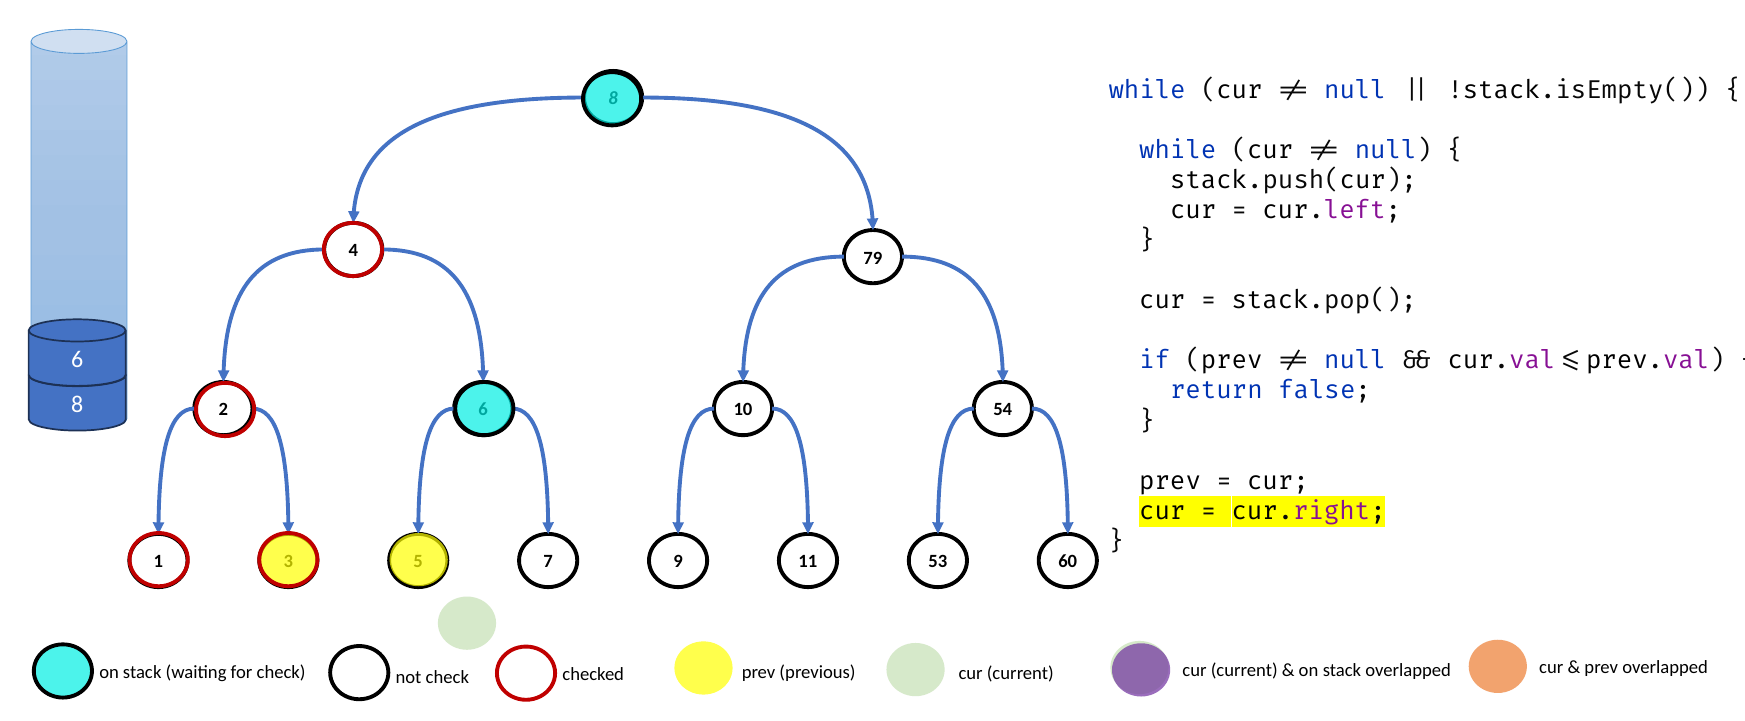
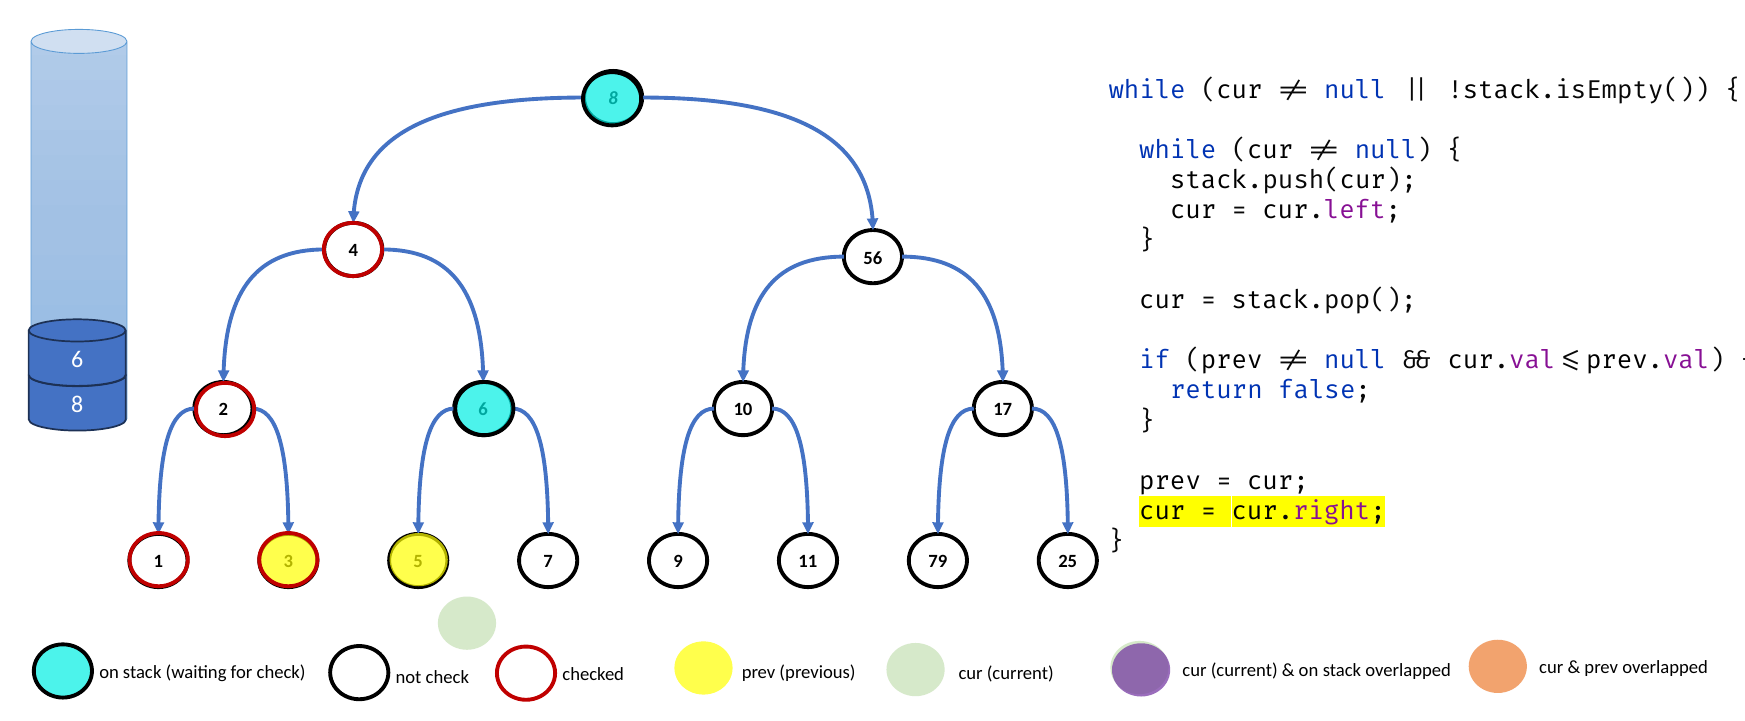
79: 79 -> 56 (873, 258)
54: 54 -> 17 (1003, 410)
53: 53 -> 79 (938, 562)
60: 60 -> 25 (1068, 562)
